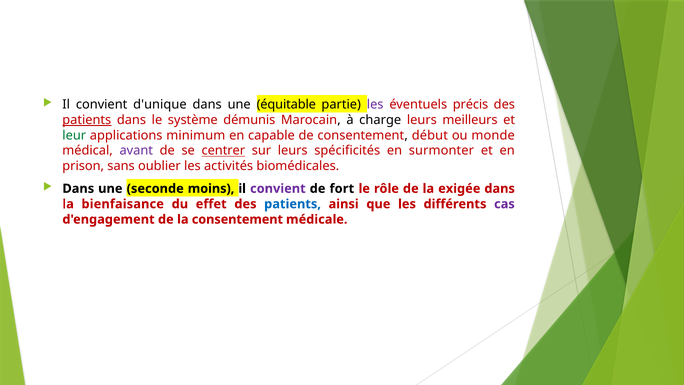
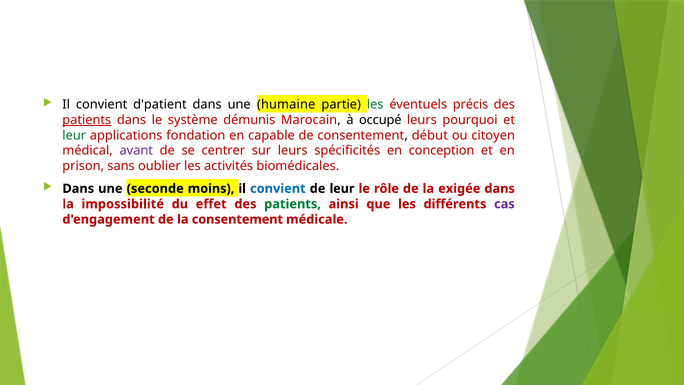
d'unique: d'unique -> d'patient (160, 104)
équitable: équitable -> humaine (286, 104)
les colour: purple -> green (375, 104)
charge: charge -> occupé (380, 120)
meilleurs: meilleurs -> pourquoi (470, 120)
minimum: minimum -> fondation (196, 135)
monde: monde -> citoyen (493, 135)
centrer underline: present -> none (223, 151)
surmonter: surmonter -> conception (442, 151)
convient colour: purple -> blue (278, 189)
de fort: fort -> leur (342, 189)
bienfaisance: bienfaisance -> impossibilité (123, 204)
patients colour: blue -> green (293, 204)
